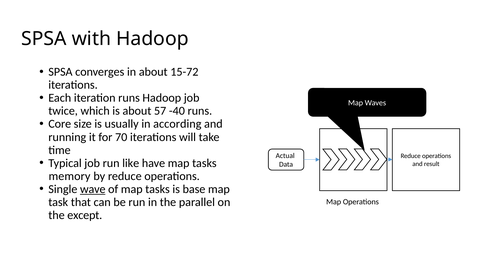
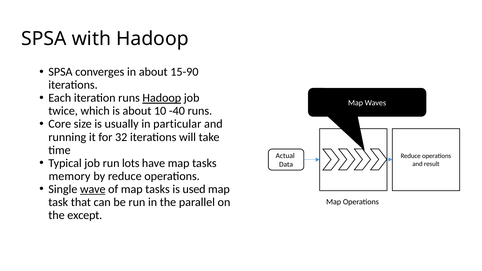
15-72: 15-72 -> 15-90 (184, 72)
Hadoop underline: none -> present (162, 98)
57: 57 -> 10 (160, 111)
according: according -> particular (177, 124)
70: 70 -> 32 (121, 137)
like: like -> lots (131, 163)
base: base -> used (194, 189)
